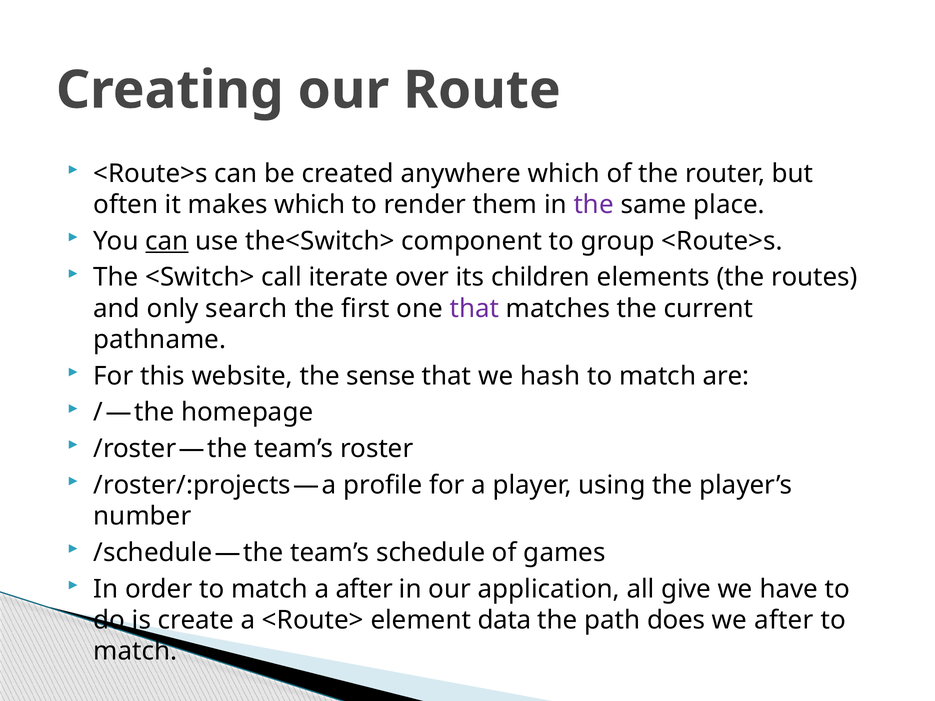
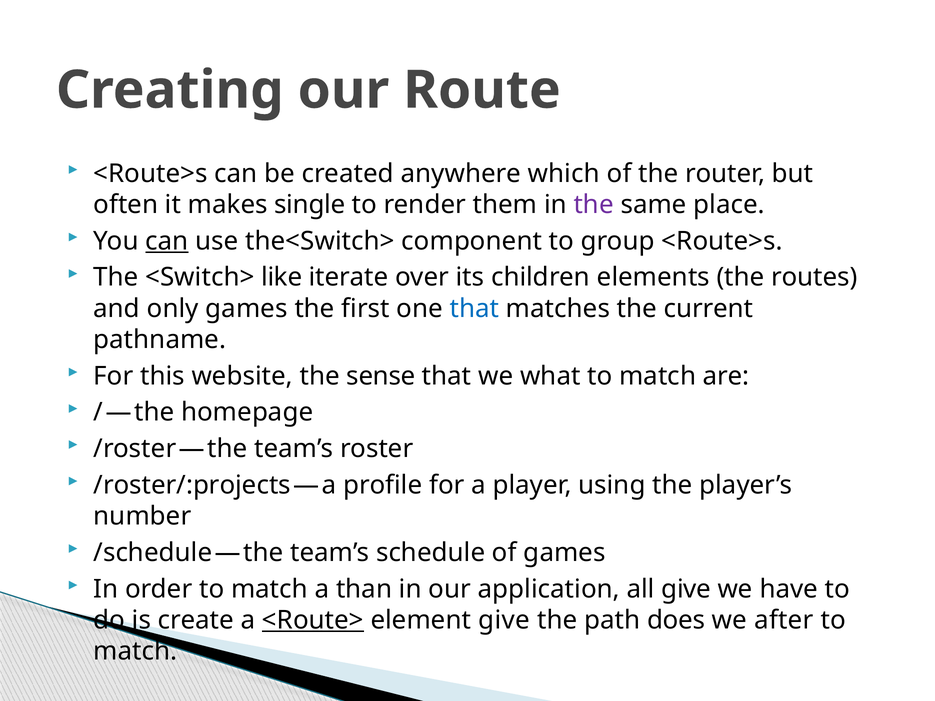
makes which: which -> single (310, 205)
call: call -> like (282, 277)
only search: search -> games (246, 309)
that colour: purple -> blue (474, 309)
hash: hash -> what (550, 376)
a after: after -> than (364, 589)
<Route> underline: none -> present (313, 620)
element data: data -> give (504, 620)
